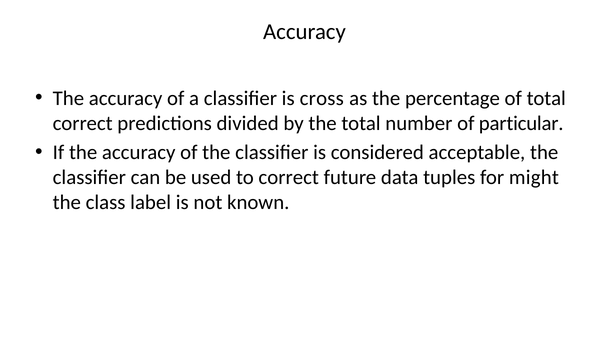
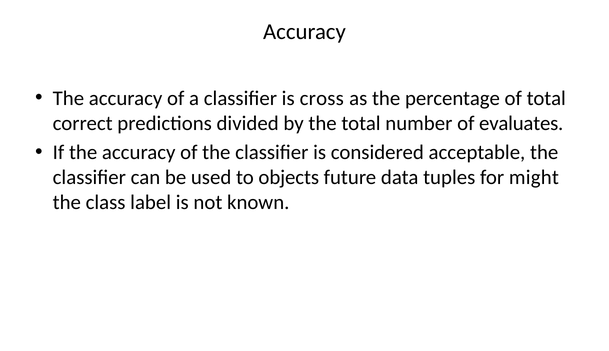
particular: particular -> evaluates (521, 123)
to correct: correct -> objects (289, 177)
